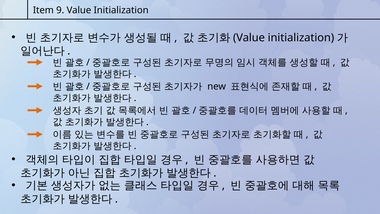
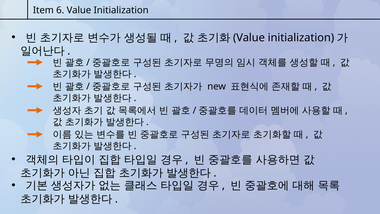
9: 9 -> 6 (60, 10)
